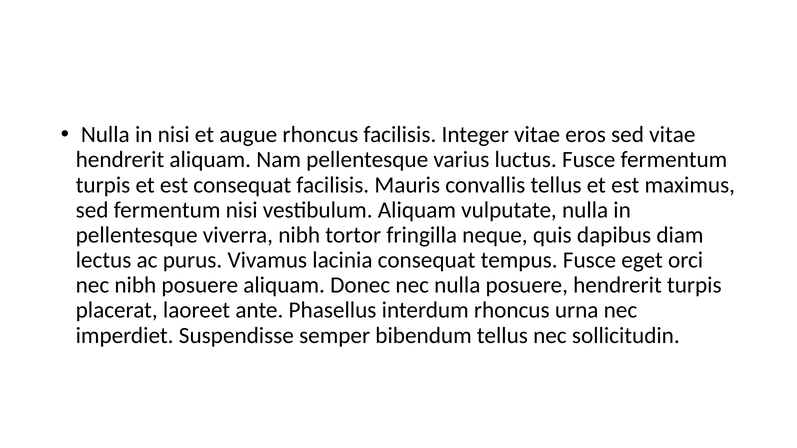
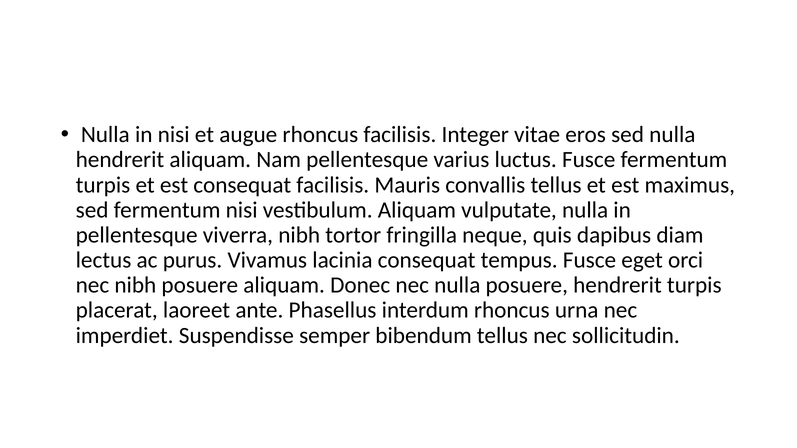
sed vitae: vitae -> nulla (672, 135)
